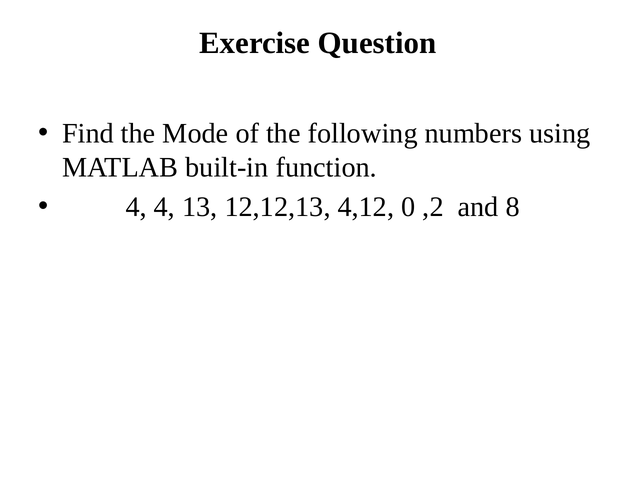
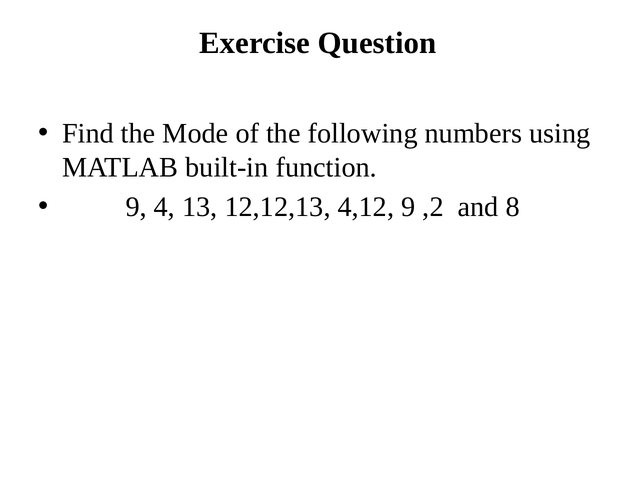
4: 4 -> 9 (136, 207)
4,12 0: 0 -> 9 (408, 207)
